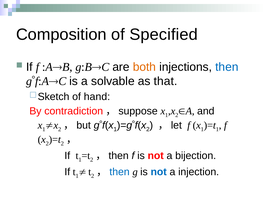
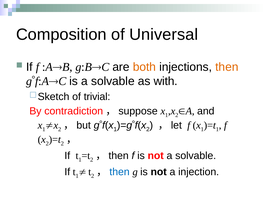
Specified: Specified -> Universal (164, 35)
then colour: blue -> orange (227, 67)
that: that -> with (166, 81)
hand: hand -> trivial (97, 97)
not a bijection: bijection -> solvable (196, 156)
not colour: blue -> black (159, 172)
